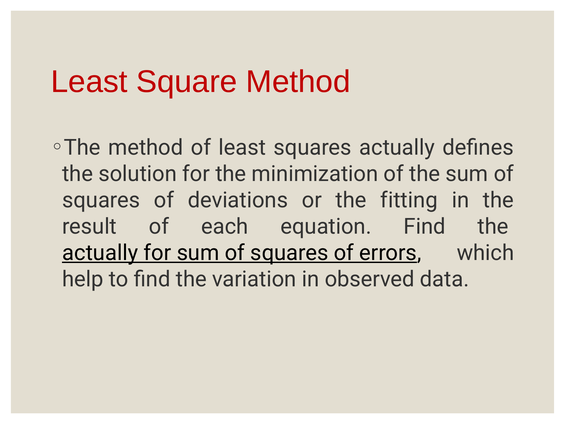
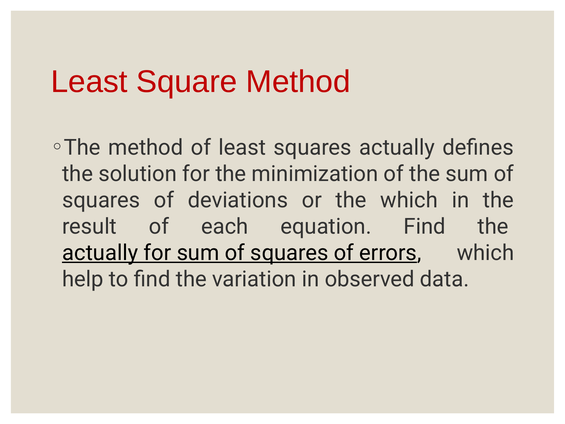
the fitting: fitting -> which (409, 200)
